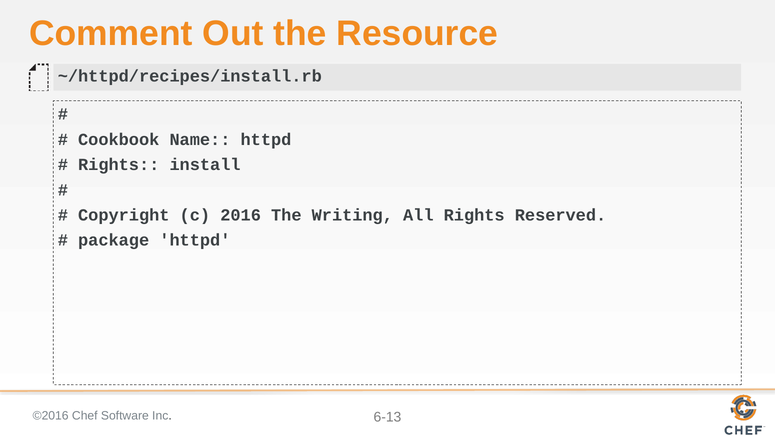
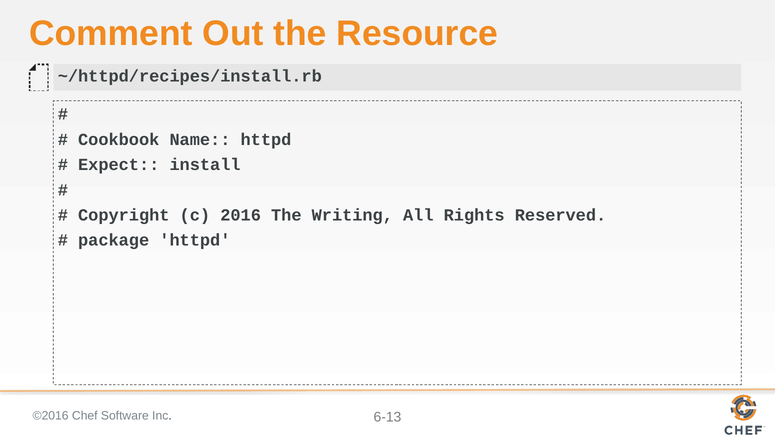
Rights: Rights -> Expect (119, 165)
